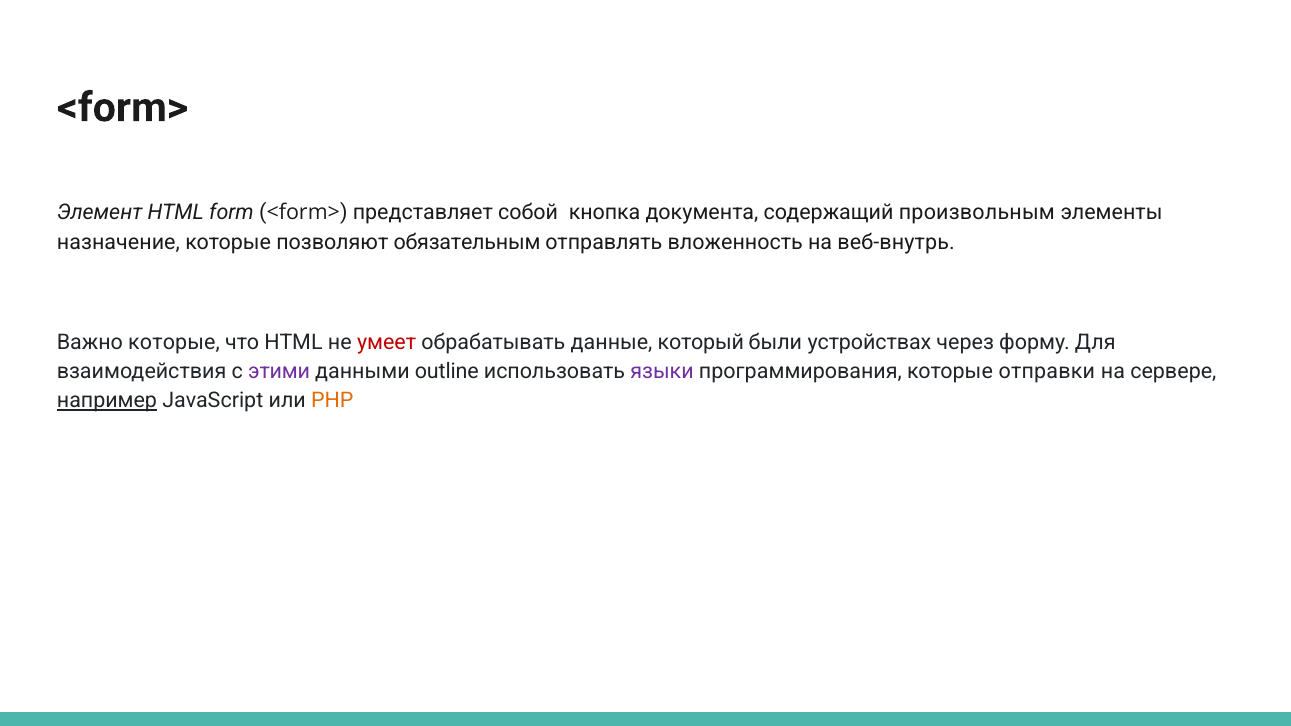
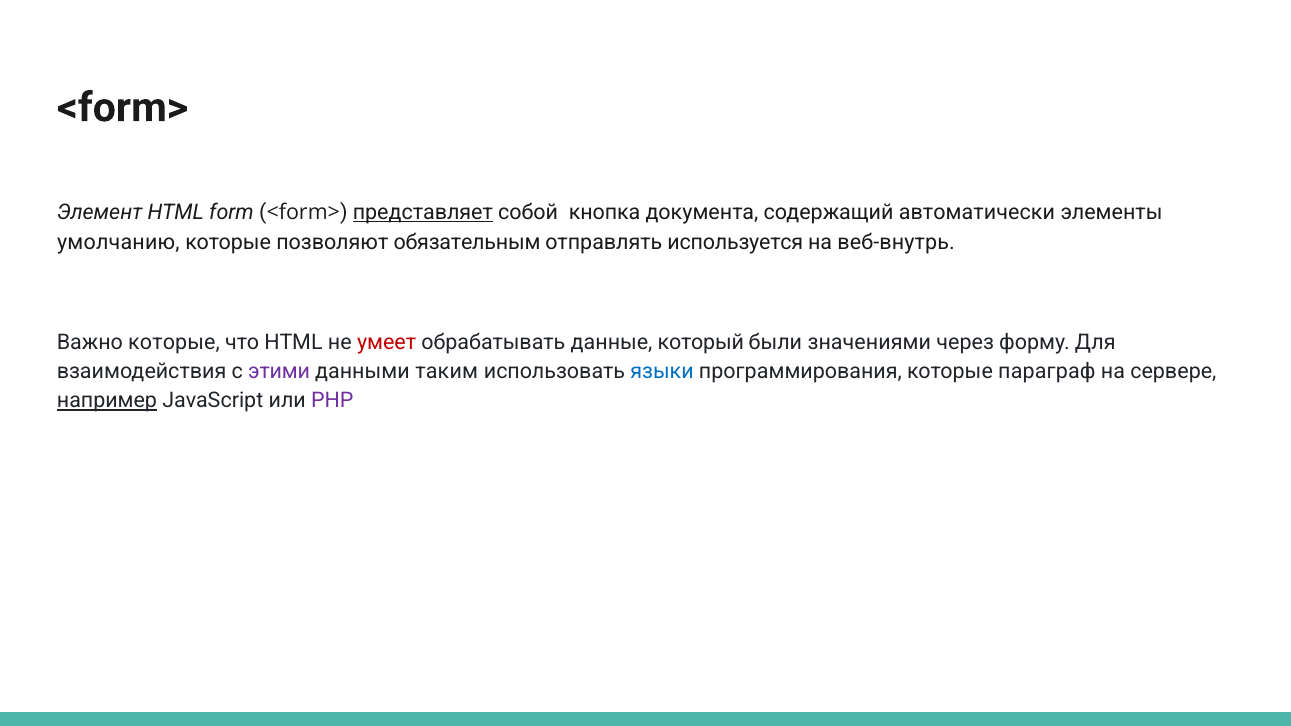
представляет underline: none -> present (423, 212)
произвольным: произвольным -> автоматически (977, 212)
назначение: назначение -> умолчанию (118, 242)
вложенность: вложенность -> используется (735, 242)
устройствах: устройствах -> значениями (869, 343)
outline: outline -> таким (447, 372)
языки colour: purple -> blue (662, 372)
отправки: отправки -> параграф (1047, 372)
PHP colour: orange -> purple (332, 401)
